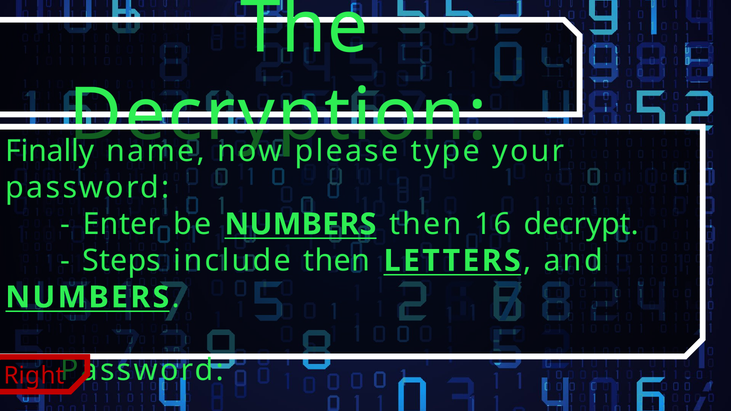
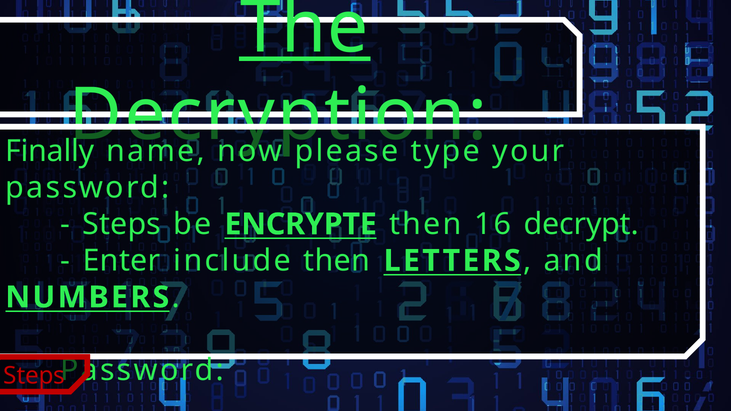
The underline: none -> present (304, 27)
Enter: Enter -> Steps (122, 224)
be NUMBERS: NUMBERS -> ENCRYPTE (301, 224)
Steps: Steps -> Enter (122, 261)
Right: Right -> Steps (34, 376)
